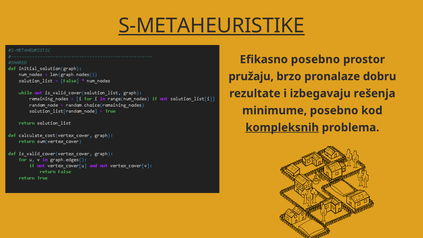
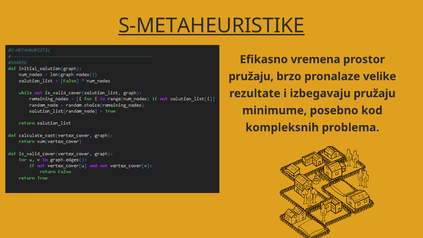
Efikasno posebno: posebno -> vremena (316, 59)
dobru: dobru -> velike (380, 76)
izbegavaju rešenja: rešenja -> pružaju (375, 93)
kompleksnih underline: present -> none (282, 128)
